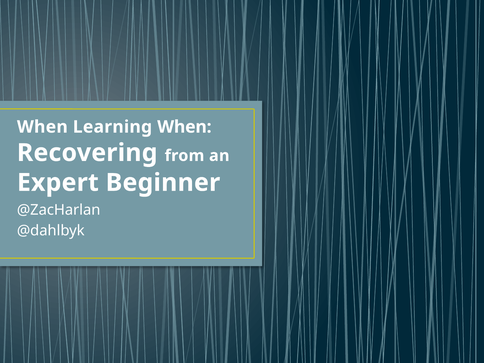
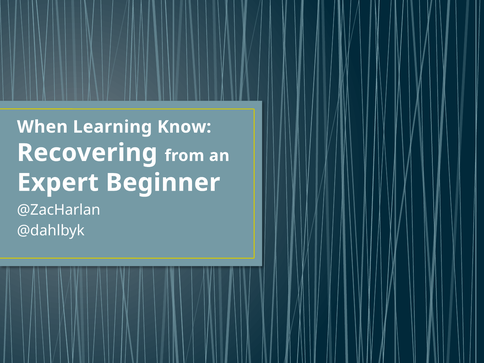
Learning When: When -> Know (184, 127)
